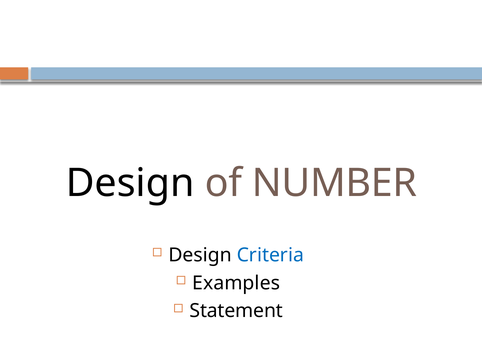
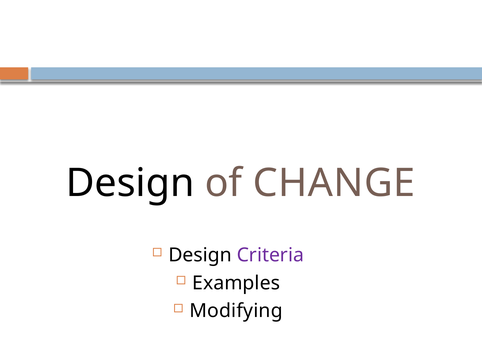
NUMBER: NUMBER -> CHANGE (334, 183)
Criteria colour: blue -> purple (270, 255)
Statement: Statement -> Modifying (236, 311)
